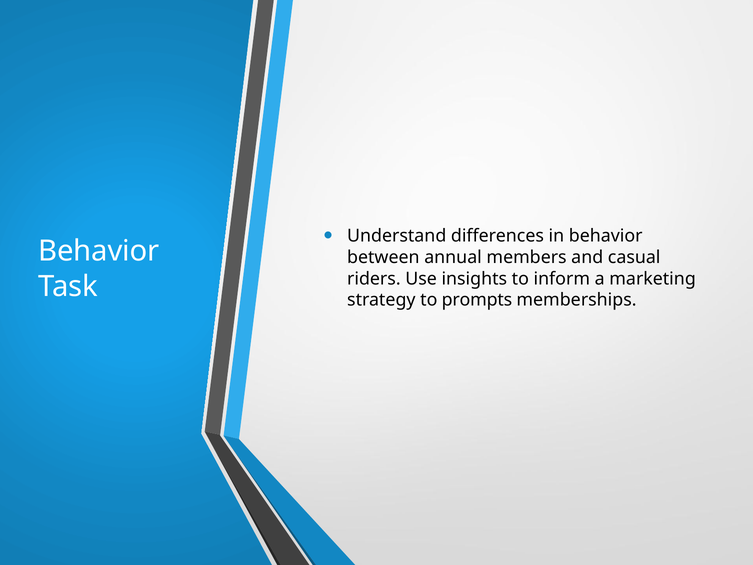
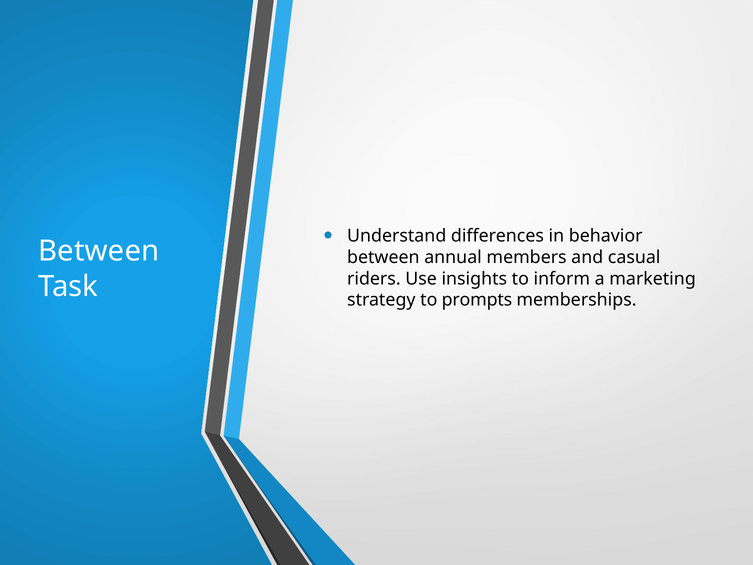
Behavior: Behavior -> Between (99, 251)
